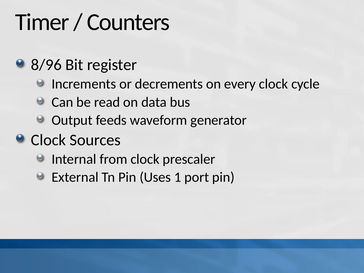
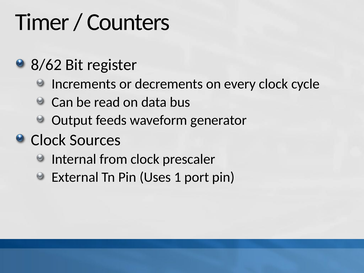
8/96: 8/96 -> 8/62 (46, 65)
